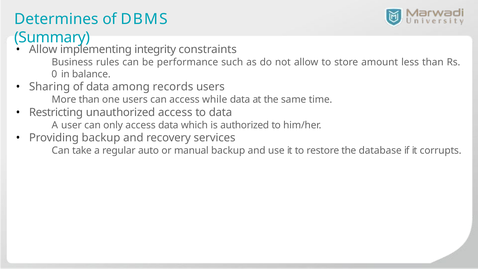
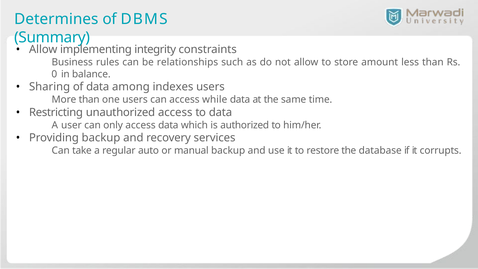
performance: performance -> relationships (188, 62)
records: records -> indexes (173, 87)
